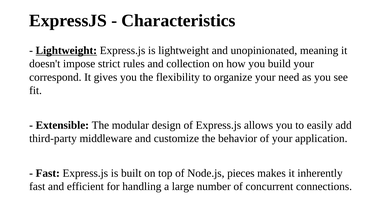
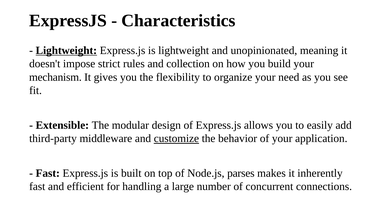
correspond: correspond -> mechanism (55, 77)
customize underline: none -> present (176, 139)
pieces: pieces -> parses (241, 174)
